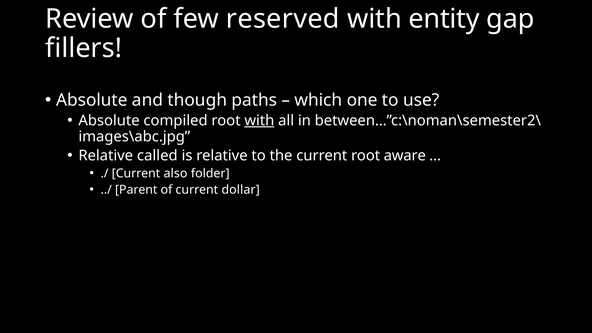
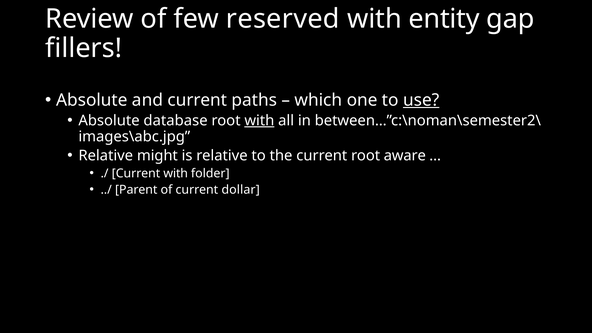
and though: though -> current (197, 100)
use underline: none -> present (421, 100)
compiled: compiled -> database (176, 120)
called: called -> might (157, 156)
Current also: also -> with (176, 173)
